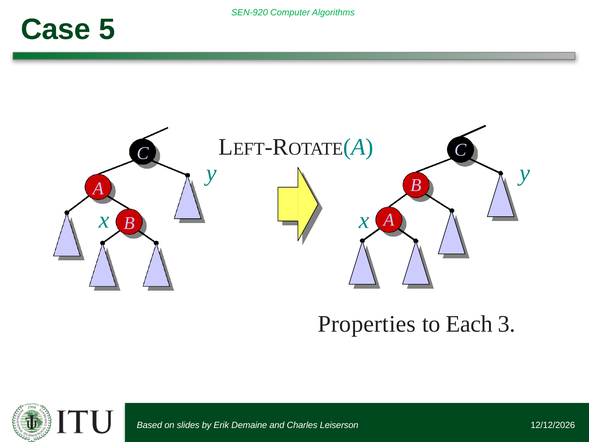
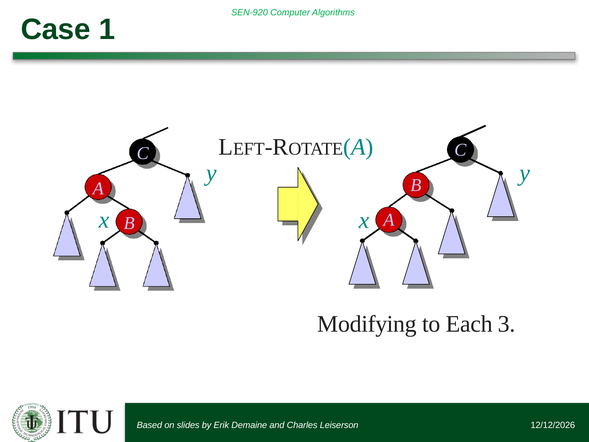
5: 5 -> 1 (107, 29)
Properties: Properties -> Modifying (367, 324)
